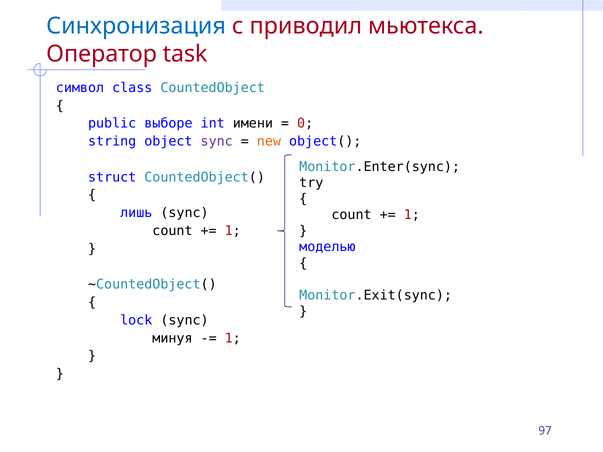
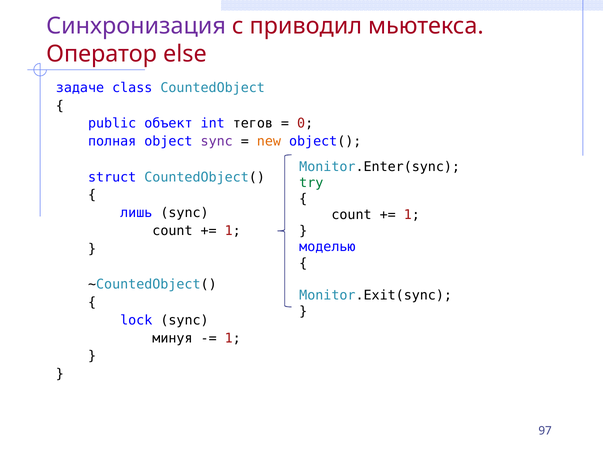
Синхронизация colour: blue -> purple (136, 26)
task: task -> else (185, 54)
символ: символ -> задаче (80, 88)
выборе: выборе -> объект (168, 124)
имени: имени -> тегов (253, 124)
string: string -> полная (112, 141)
try colour: black -> green (311, 183)
